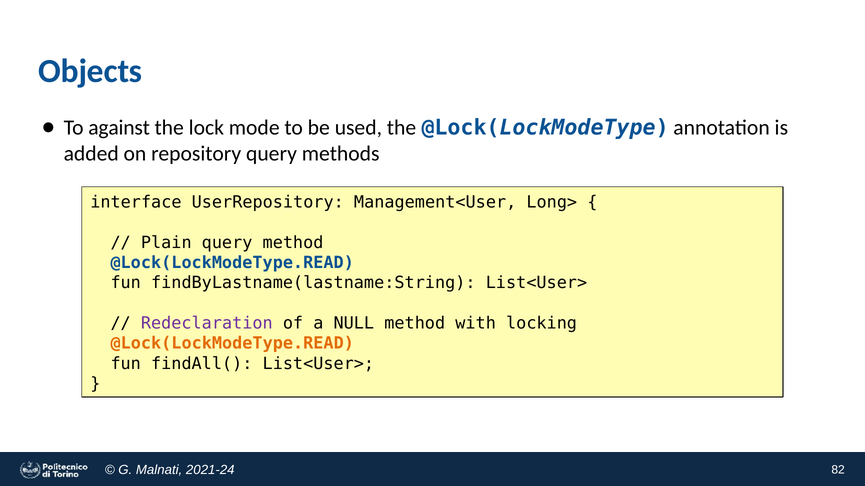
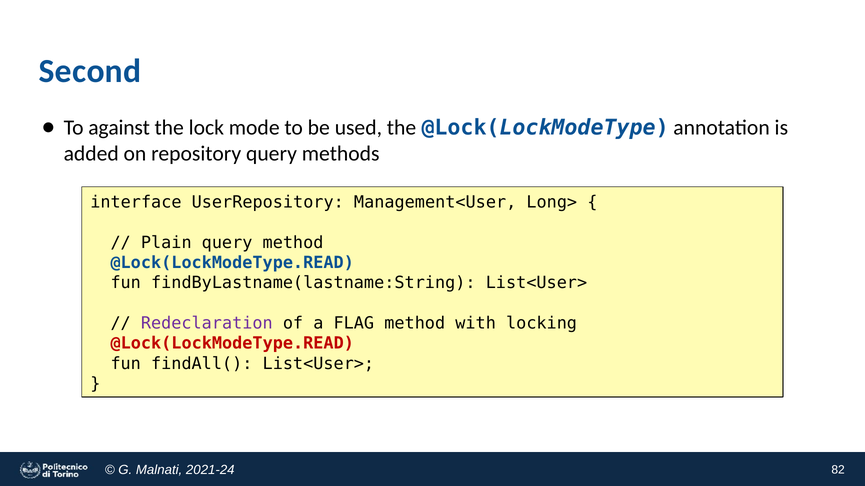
Objects: Objects -> Second (90, 71)
NULL: NULL -> FLAG (354, 324)
@Lock(LockModeType.READ colour: orange -> red (232, 344)
